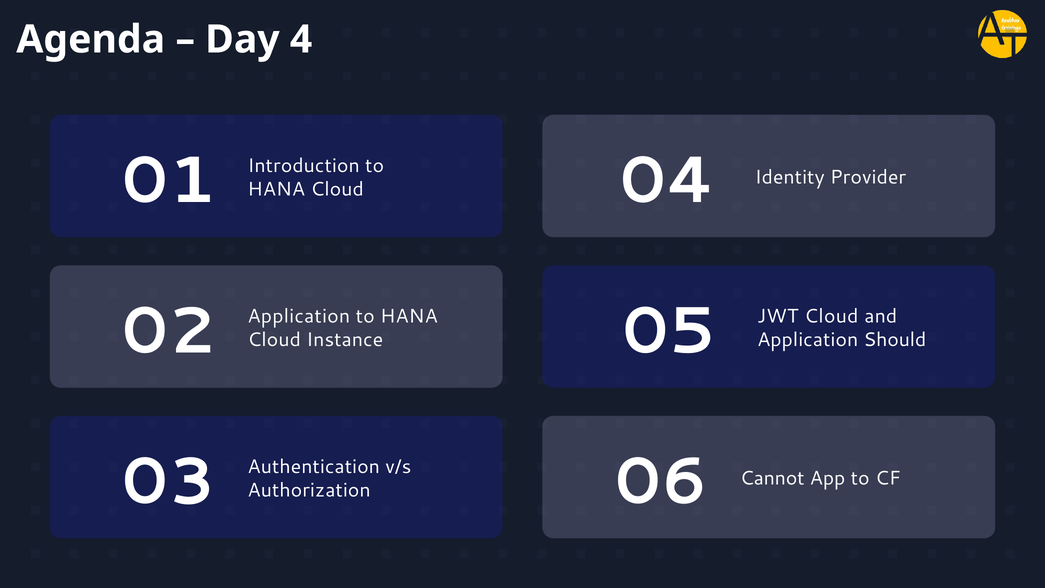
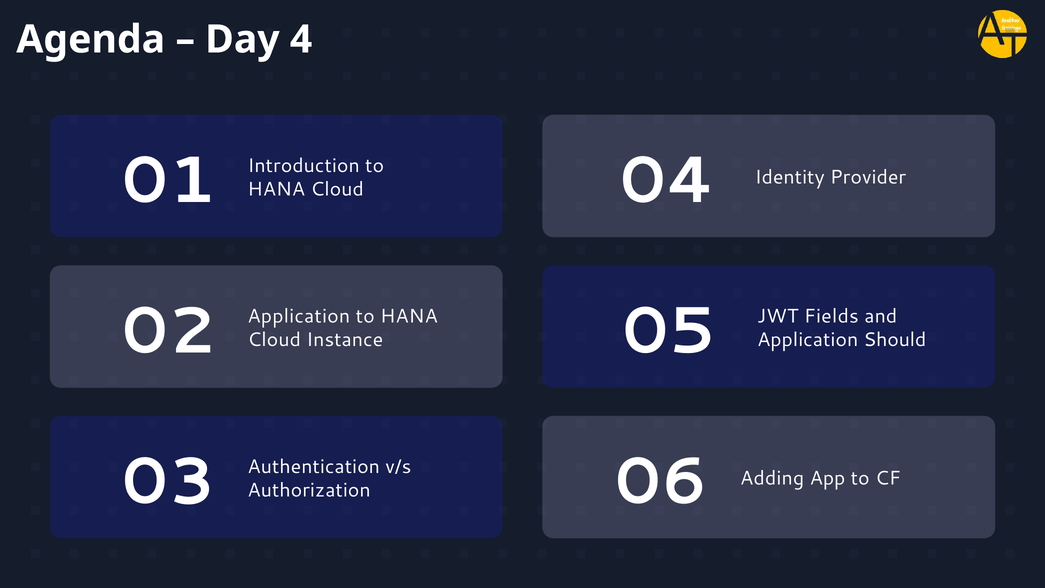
JWT Cloud: Cloud -> Fields (831, 316)
Cannot: Cannot -> Adding (772, 478)
